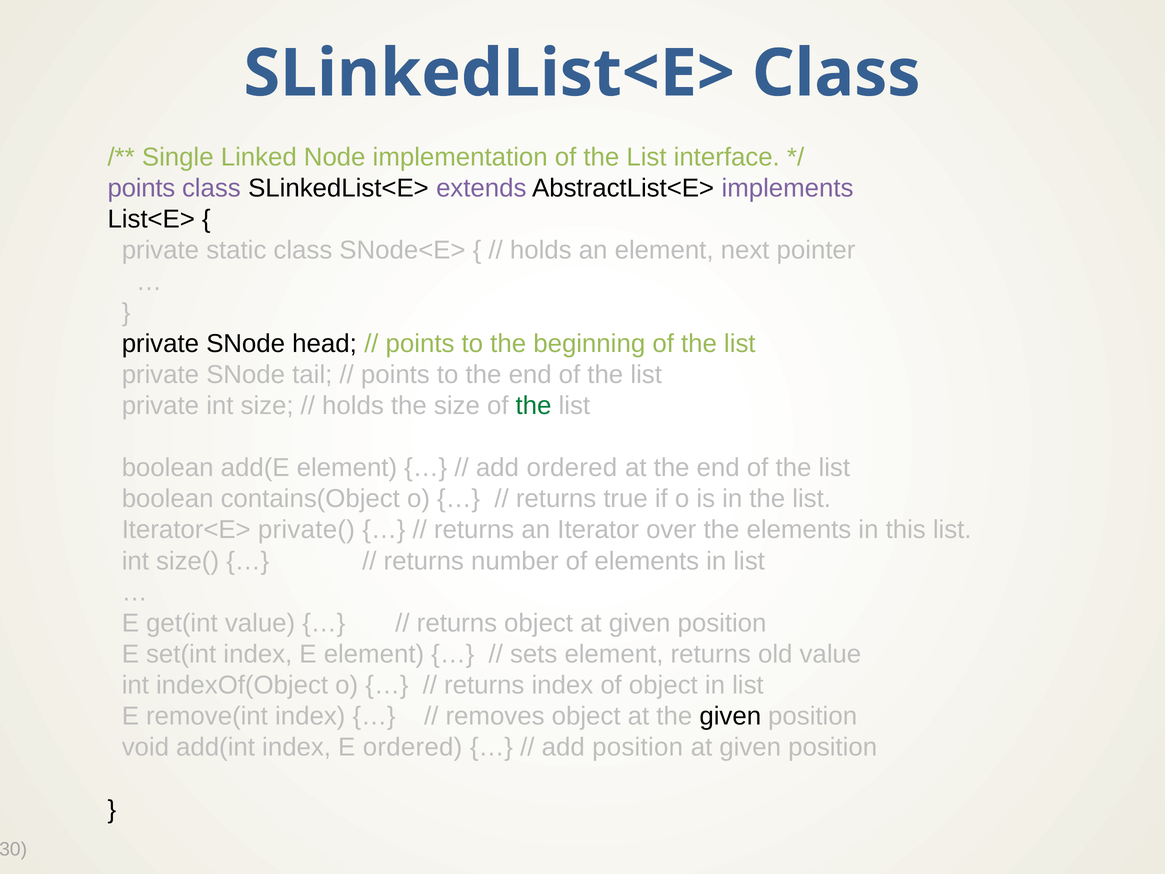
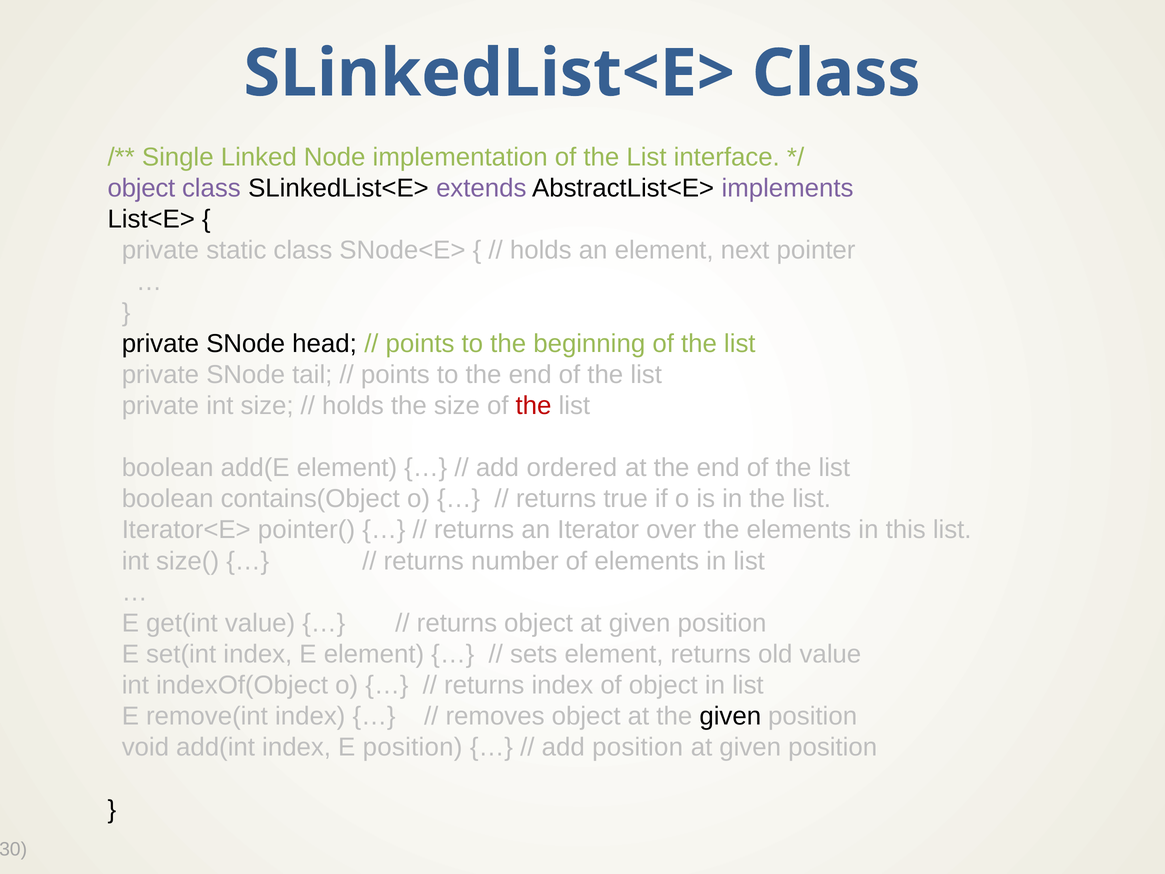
points: points -> object (141, 188)
the colour: green -> red (533, 406)
private(: private( -> pointer( (307, 530)
E ordered: ordered -> position (413, 747)
